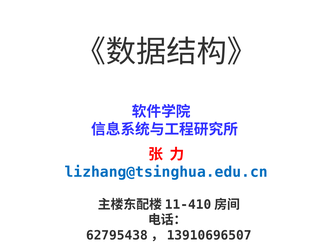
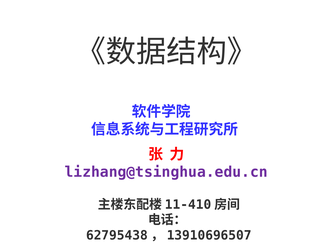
lizhang@tsinghua.edu.cn colour: blue -> purple (166, 172)
